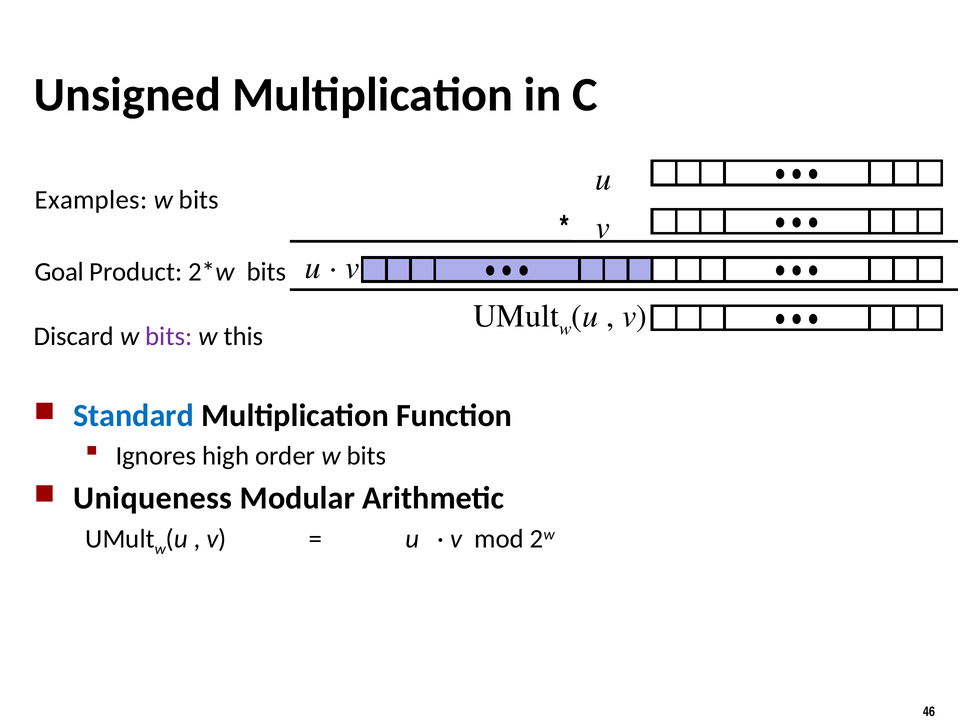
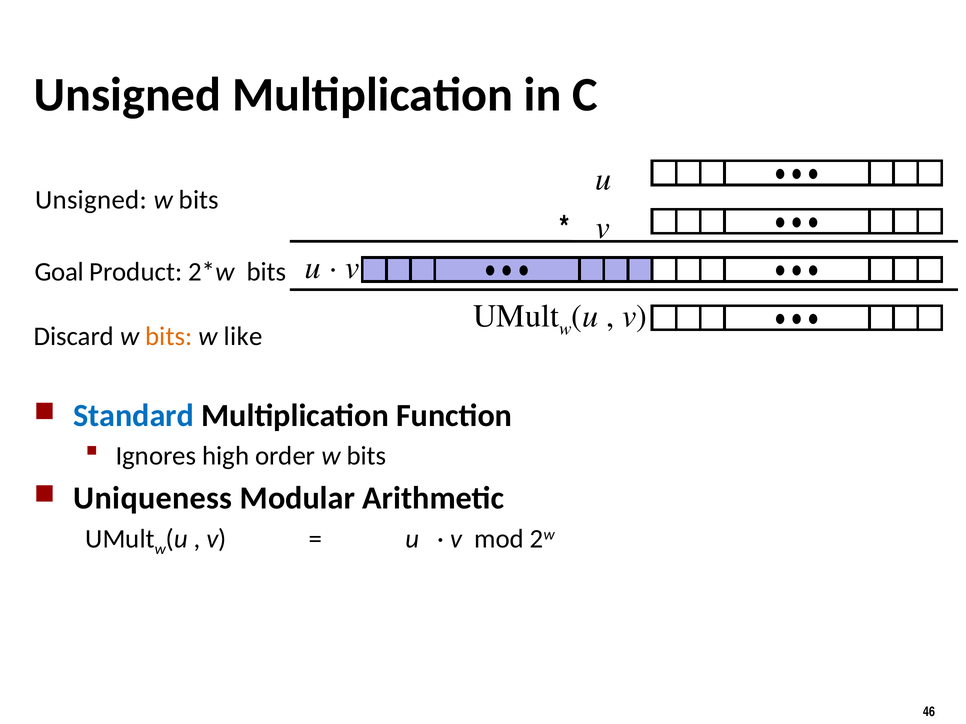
Examples: Examples -> Unsigned (91, 200)
bits colour: purple -> orange (169, 337)
this: this -> like (243, 337)
